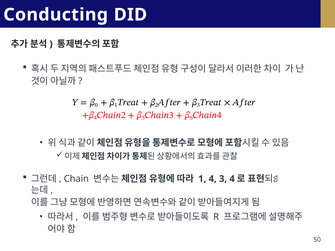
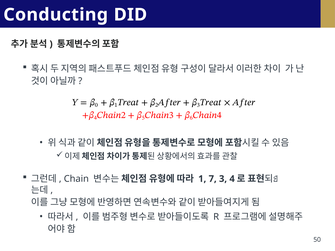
1 4: 4 -> 7 (213, 179)
